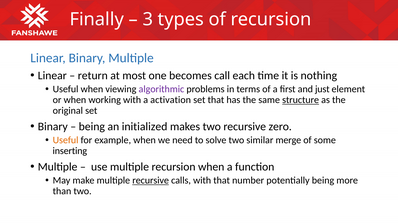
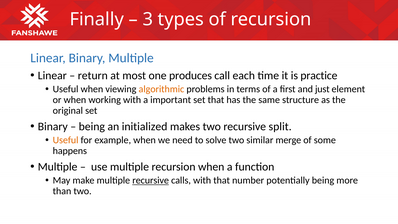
becomes: becomes -> produces (191, 75)
nothing: nothing -> practice (319, 75)
algorithmic colour: purple -> orange (161, 89)
activation: activation -> important (171, 100)
structure underline: present -> none (301, 100)
zero: zero -> split (280, 126)
inserting: inserting -> happens (70, 151)
